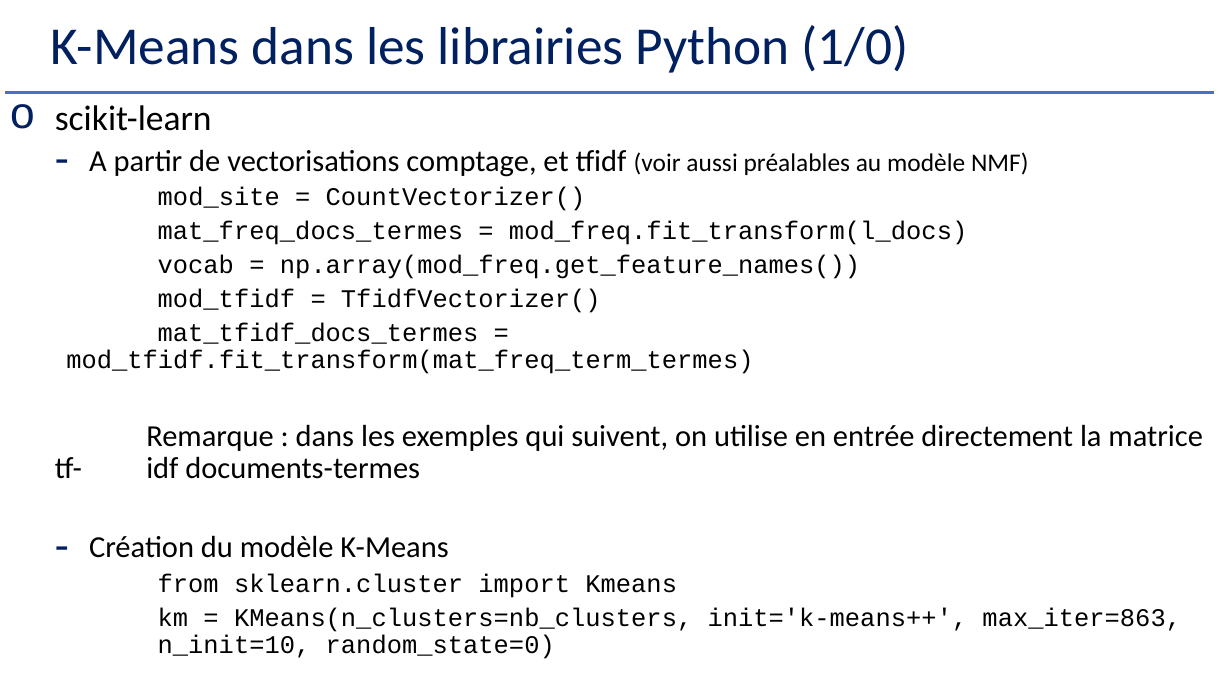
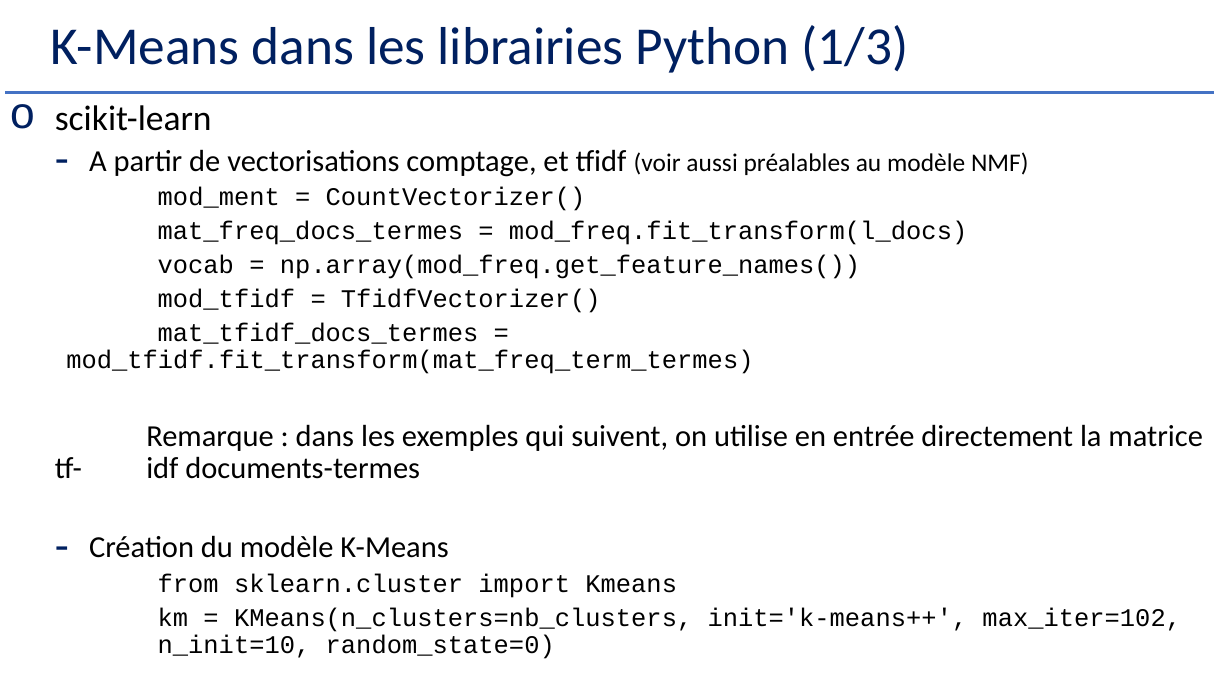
1/0: 1/0 -> 1/3 (855, 47)
mod_site: mod_site -> mod_ment (219, 197)
max_iter=863: max_iter=863 -> max_iter=102 (1082, 618)
